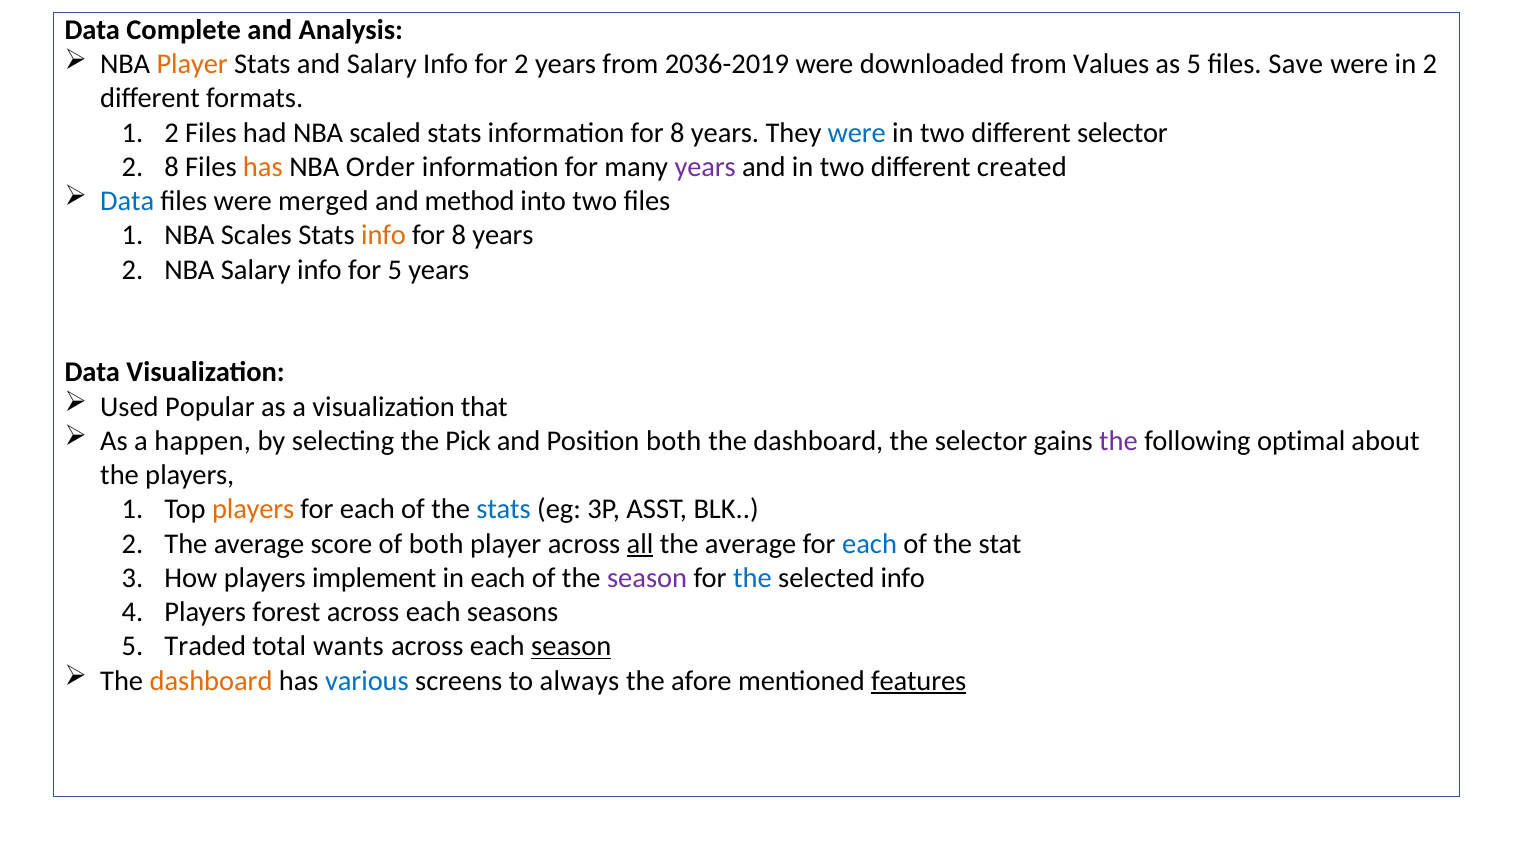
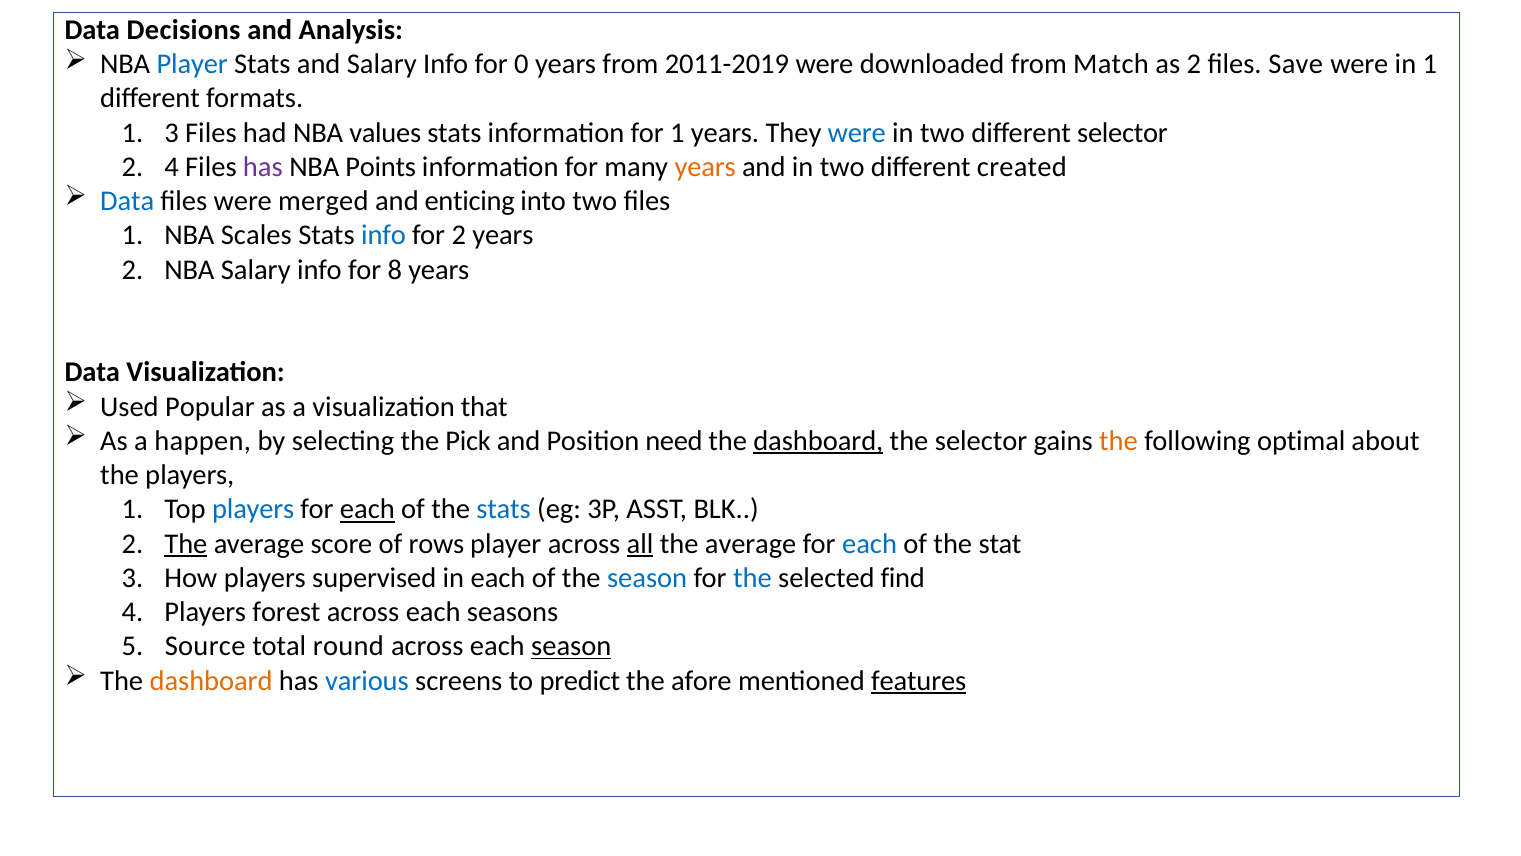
Complete: Complete -> Decisions (184, 30)
Player colour: orange -> blue (192, 64)
for 2: 2 -> 0 (521, 64)
2036-2019: 2036-2019 -> 2011-2019 (727, 64)
Values: Values -> Match (1111, 64)
as 5: 5 -> 2 (1194, 64)
in 2: 2 -> 1 (1430, 64)
2: 2 -> 3 (172, 133)
scaled: scaled -> values (385, 133)
information for 8: 8 -> 1 (677, 133)
2 8: 8 -> 4 (172, 167)
has colour: orange -> purple (263, 167)
Order: Order -> Points (381, 167)
years colour: purple -> orange (705, 167)
method: method -> enticing (470, 201)
info colour: orange -> blue (384, 235)
8: 8 -> 2 (459, 235)
for 5: 5 -> 8 (395, 270)
Position both: both -> need (674, 441)
dashboard underline: none -> present (818, 441)
the colour: purple -> orange (1118, 441)
players colour: orange -> blue (253, 509)
each underline: none -> present (367, 509)
The underline: none -> present (186, 543)
of both: both -> rows (436, 543)
implement: implement -> supervised (374, 578)
season colour: purple -> blue (647, 578)
selected info: info -> find (903, 578)
Traded: Traded -> Source (205, 646)
wants: wants -> round (348, 646)
always: always -> predict (580, 680)
